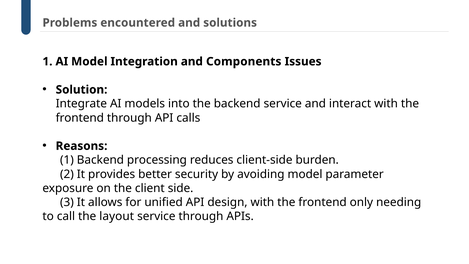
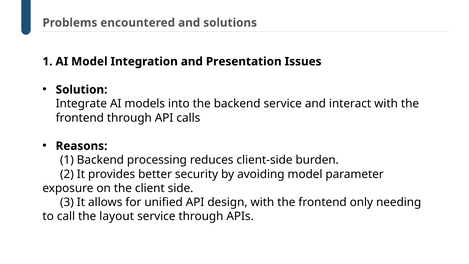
Components: Components -> Presentation (244, 61)
